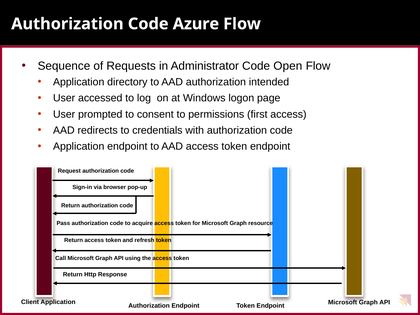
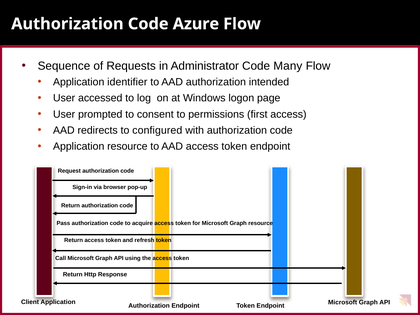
Open: Open -> Many (288, 66)
directory: directory -> identifier (127, 82)
credentials: credentials -> configured (157, 130)
Application endpoint: endpoint -> resource (127, 147)
